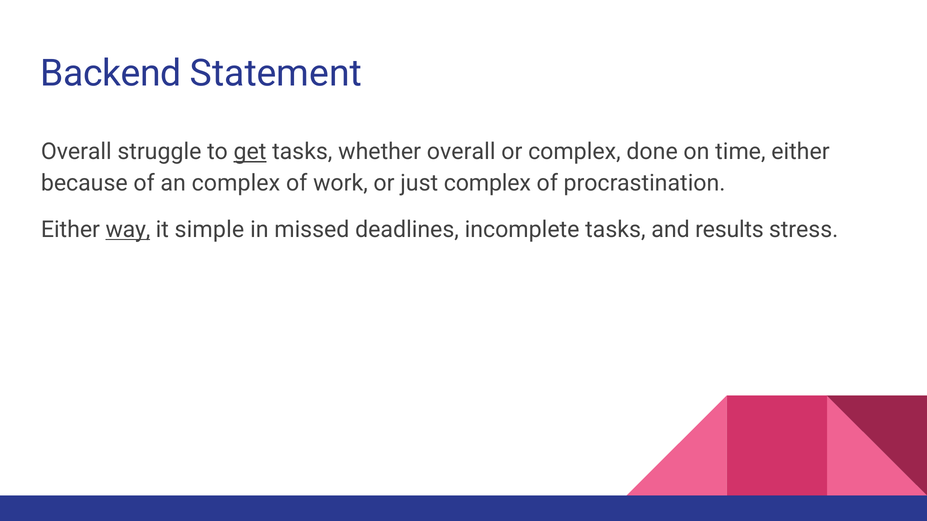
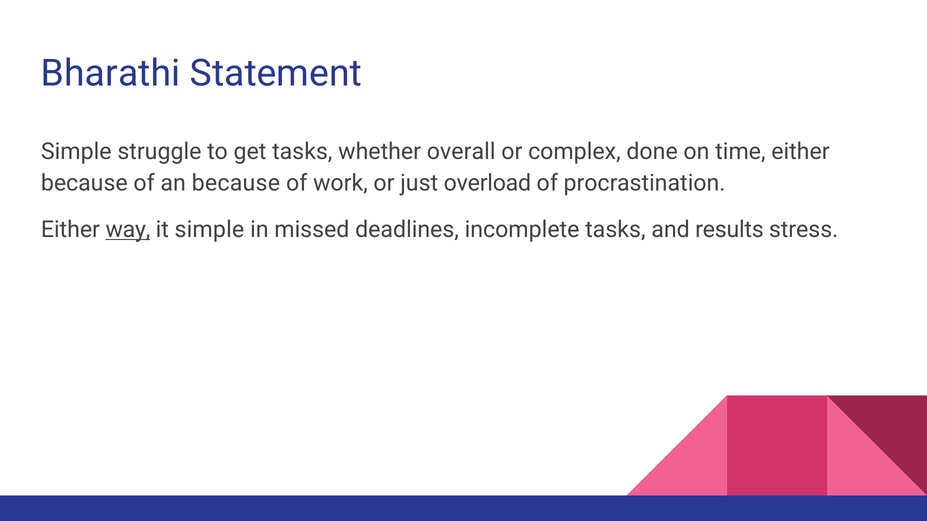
Backend: Backend -> Bharathi (111, 73)
Overall: Overall -> Simple (76, 152)
get underline: present -> none (250, 152)
an complex: complex -> because (236, 183)
just complex: complex -> overload (487, 183)
